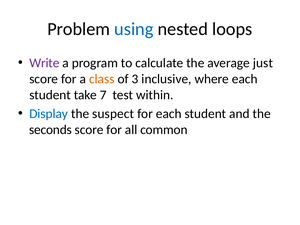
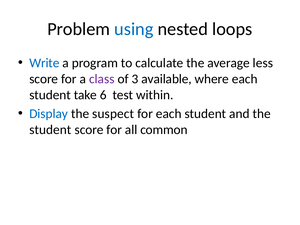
Write colour: purple -> blue (44, 63)
just: just -> less (263, 63)
class colour: orange -> purple (102, 79)
inclusive: inclusive -> available (167, 79)
7: 7 -> 6 (103, 95)
seconds: seconds -> student (50, 130)
